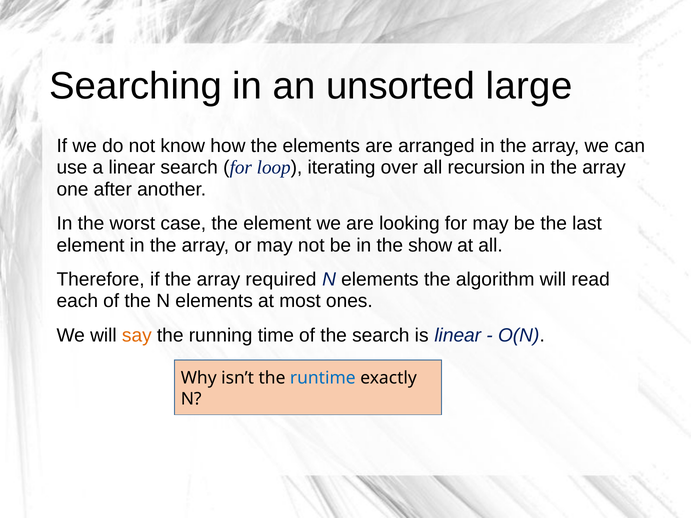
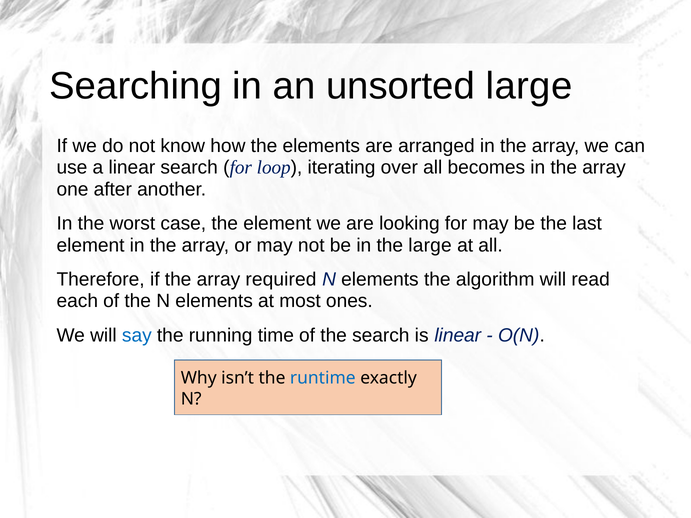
recursion: recursion -> becomes (486, 168)
the show: show -> large (430, 245)
say colour: orange -> blue (137, 335)
